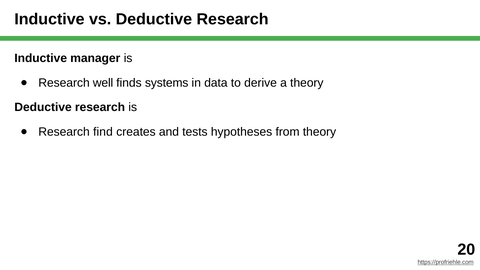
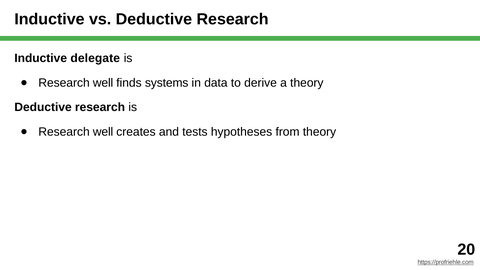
manager: manager -> delegate (95, 58)
find: find -> well (103, 132)
